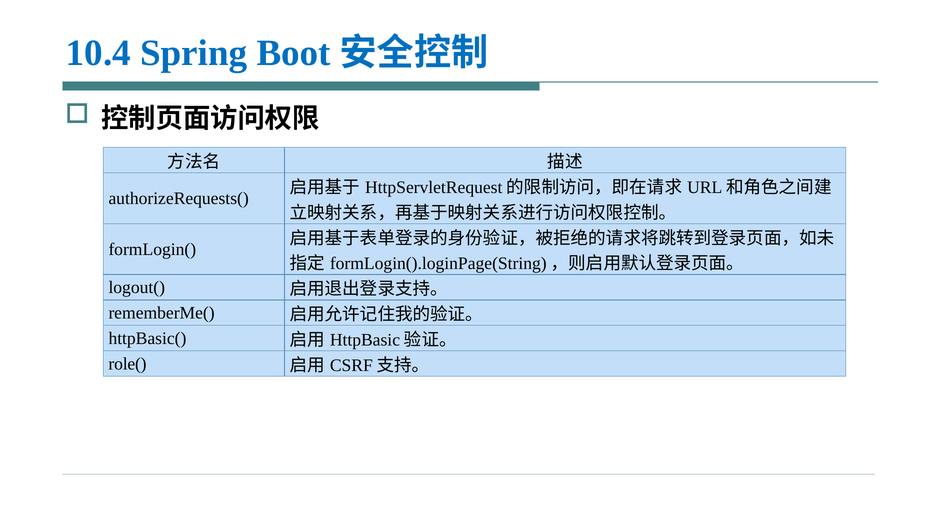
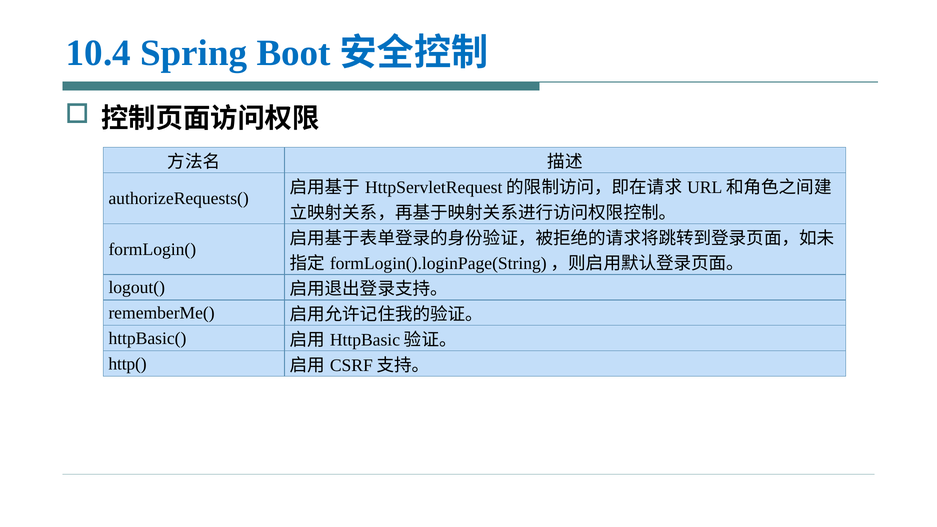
role(: role( -> http( (128, 364)
